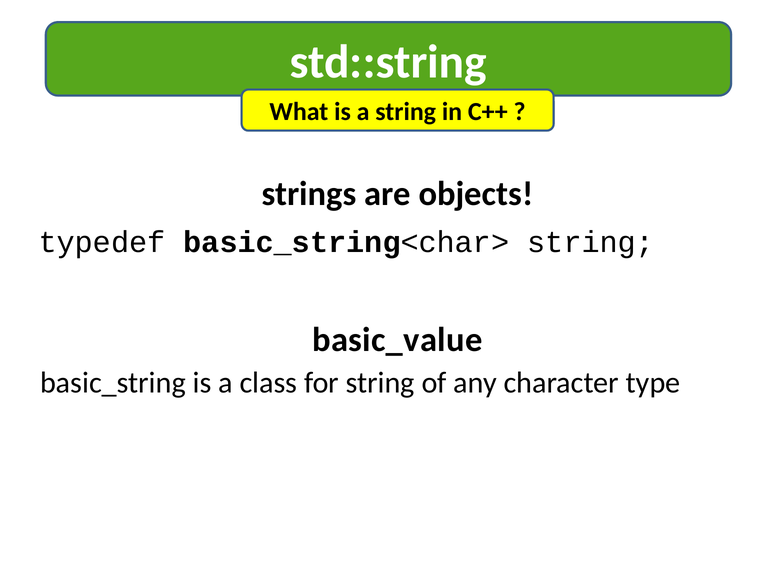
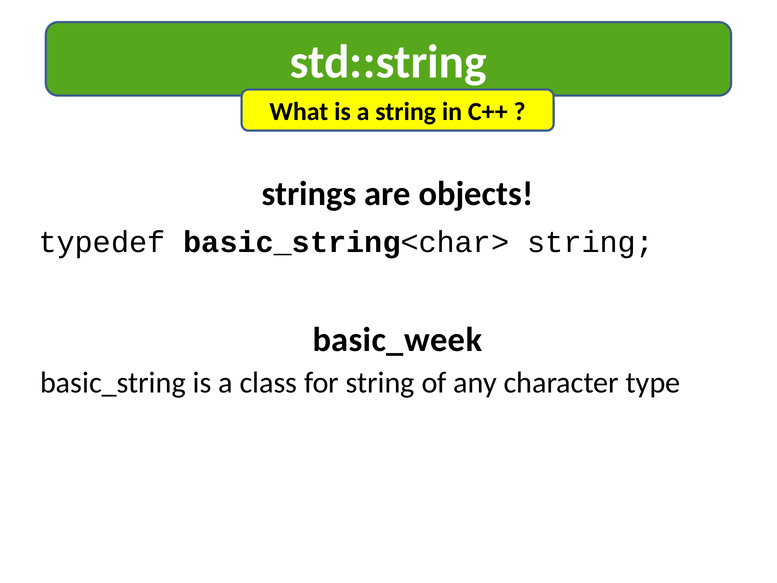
basic_value: basic_value -> basic_week (397, 340)
